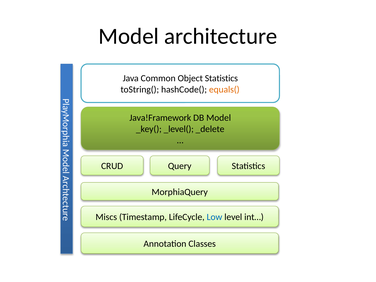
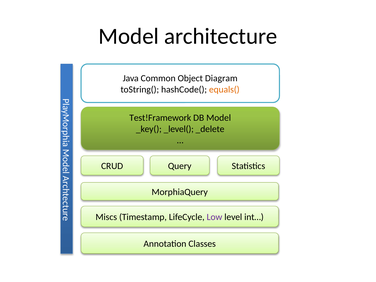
Object Statistics: Statistics -> Diagram (221, 78)
Java!Framework: Java!Framework -> Test!Framework (160, 118)
Low colour: blue -> purple (214, 217)
